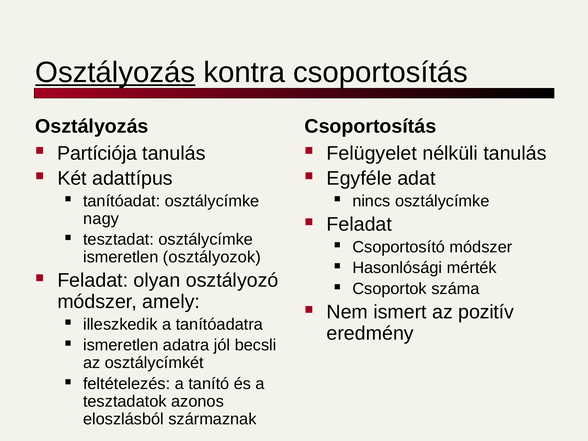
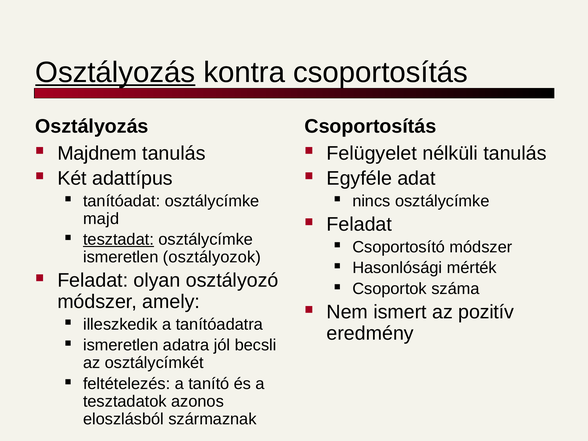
Partíciója: Partíciója -> Majdnem (97, 153)
nagy: nagy -> majd (101, 219)
tesztadat underline: none -> present (118, 240)
